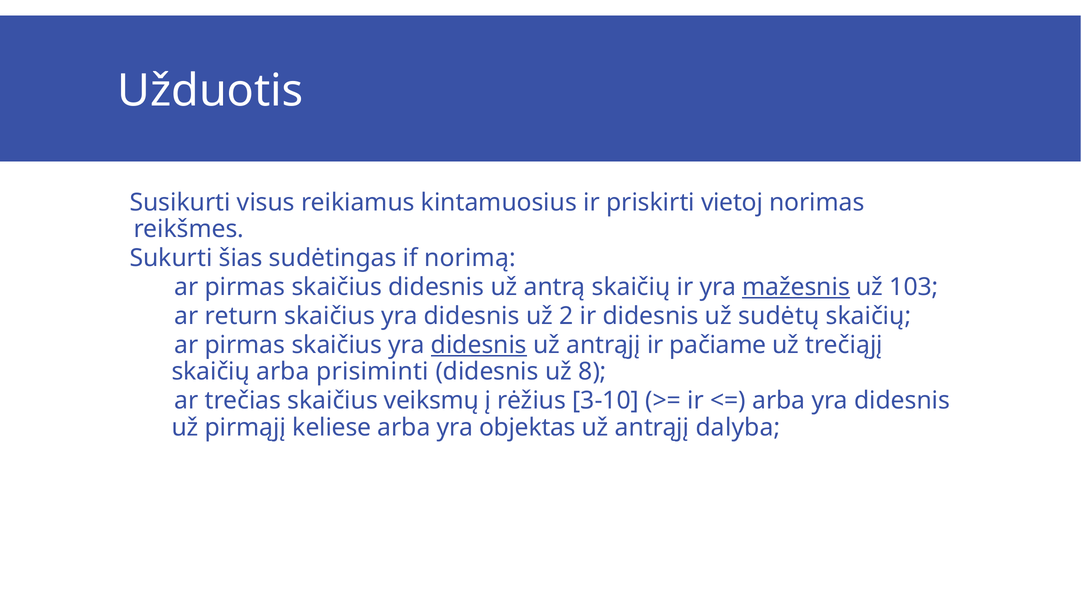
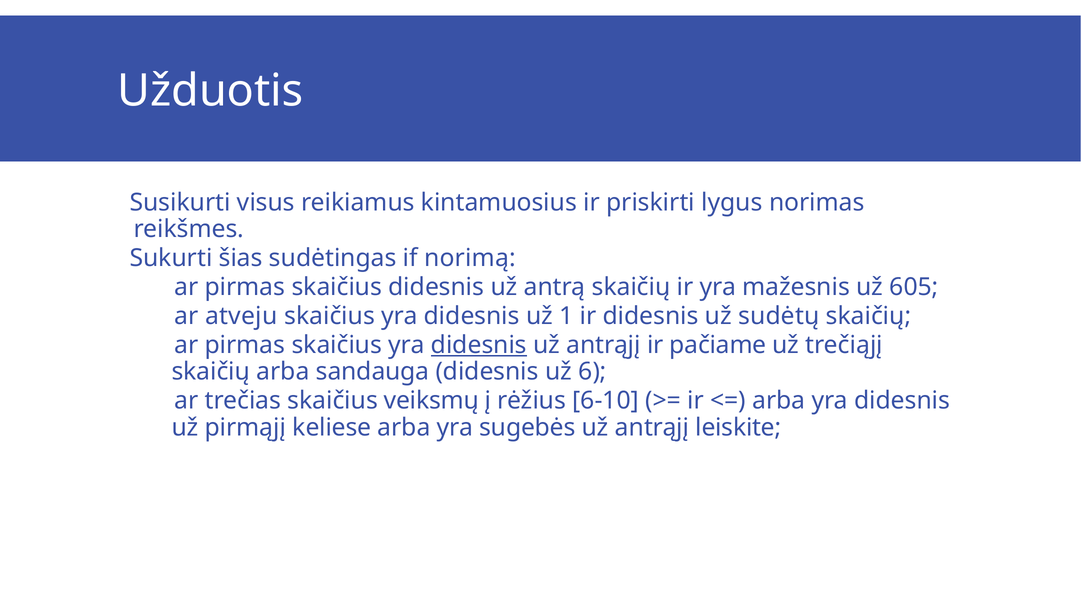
vietoj: vietoj -> lygus (732, 202)
mažesnis underline: present -> none (796, 287)
103: 103 -> 605 (914, 287)
return: return -> atveju (241, 316)
2: 2 -> 1 (566, 316)
prisiminti: prisiminti -> sandauga (373, 372)
8: 8 -> 6 (593, 372)
3-10: 3-10 -> 6-10 (606, 401)
objektas: objektas -> sugebės (527, 428)
dalyba: dalyba -> leiskite (738, 428)
